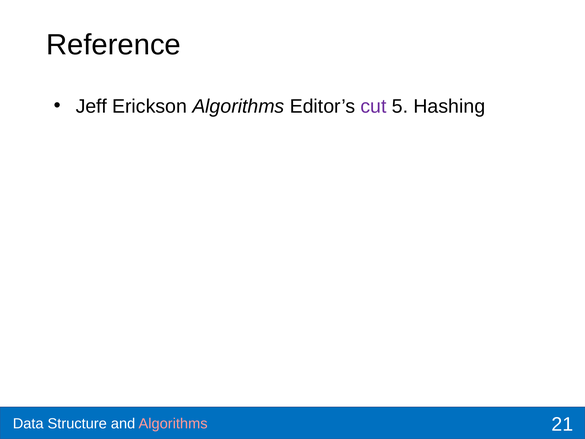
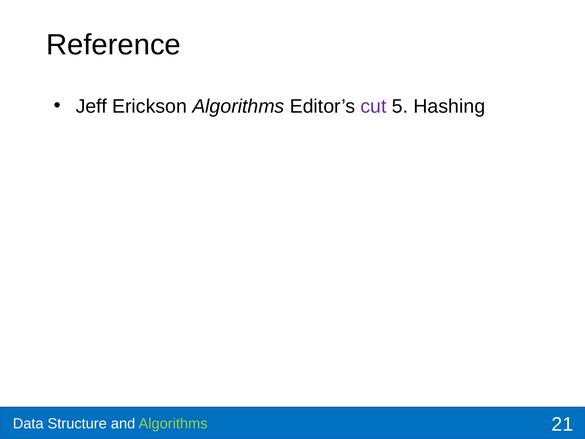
Algorithms colour: pink -> light green (173, 423)
